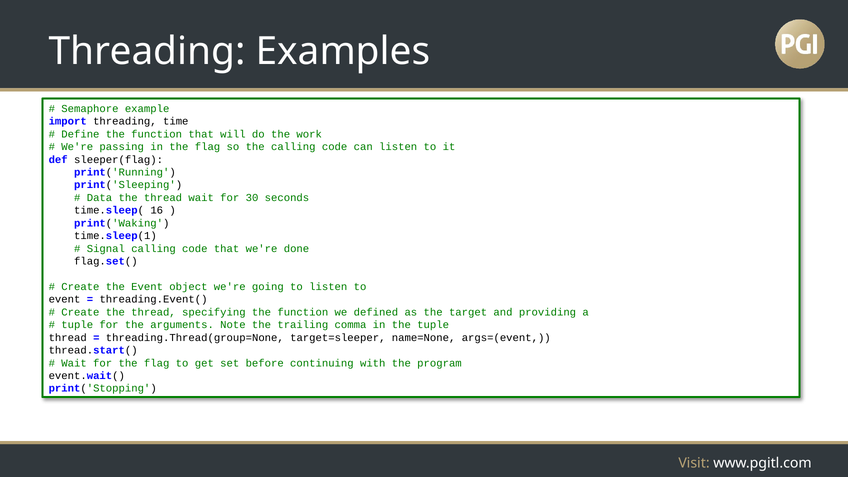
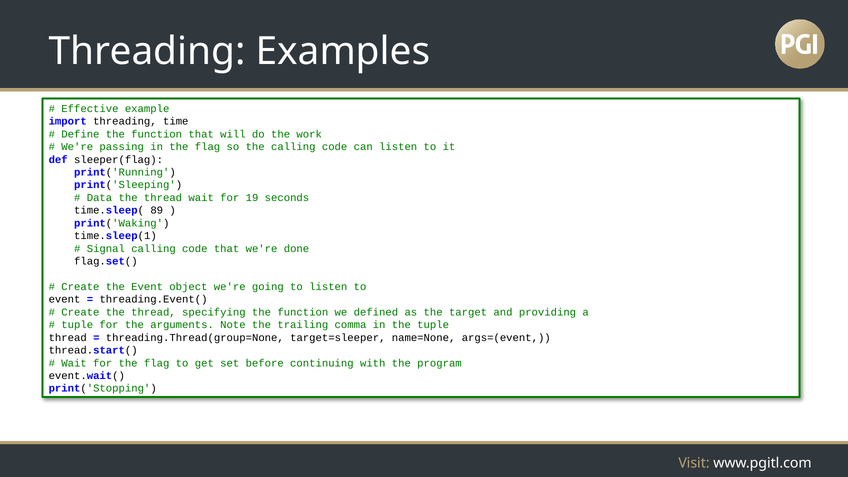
Semaphore: Semaphore -> Effective (90, 109)
30: 30 -> 19 (252, 198)
16: 16 -> 89 (157, 210)
